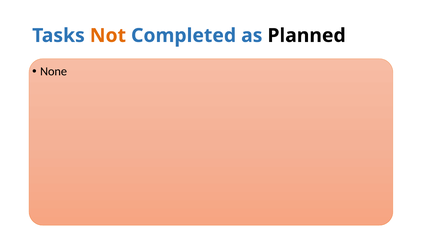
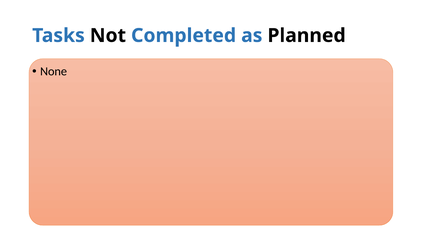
Not colour: orange -> black (108, 35)
